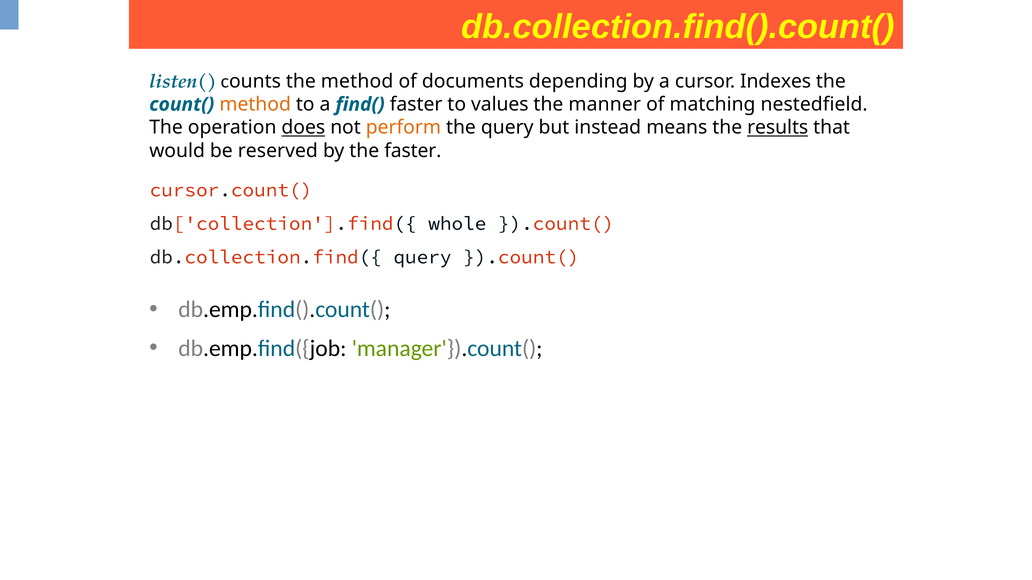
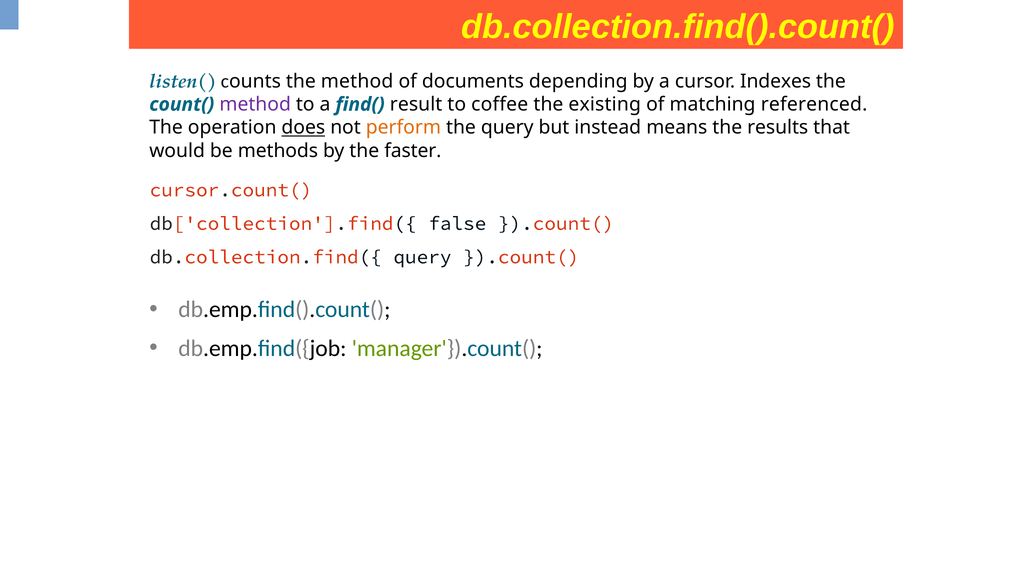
method colour: orange -> purple (255, 104)
find( faster: faster -> result (416, 104)
values: values -> coffee (500, 104)
manner: manner -> existing (605, 104)
nestedfield: nestedfield -> referenced (814, 104)
results underline: present -> none (778, 128)
reserved: reserved -> methods (278, 151)
whole: whole -> false (457, 224)
